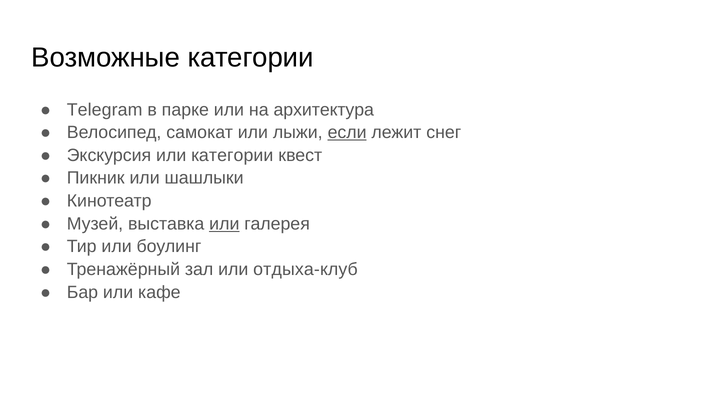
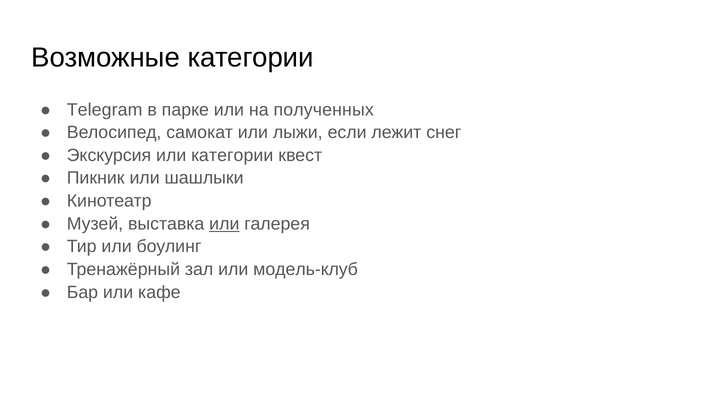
архитектура: архитектура -> полученных (324, 110)
если underline: present -> none (347, 133)
отдыха-клуб: отдыха-клуб -> модель-клуб (306, 270)
